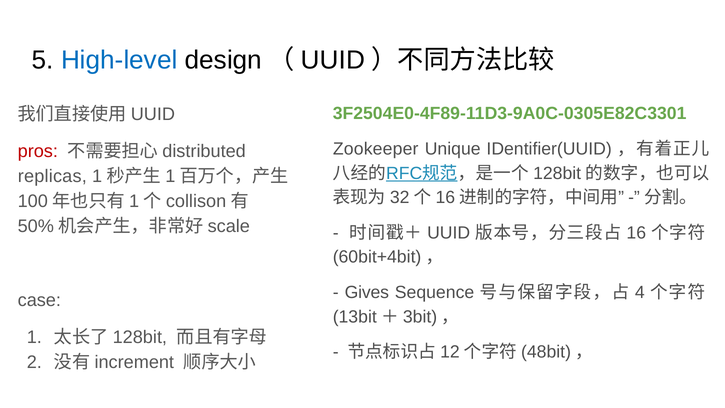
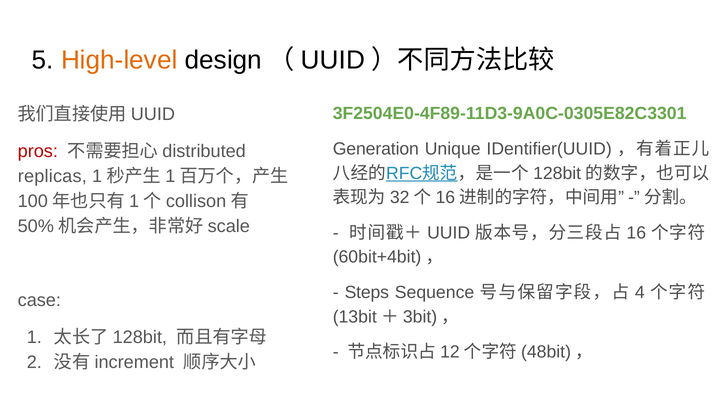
High-level colour: blue -> orange (119, 60)
Zookeeper: Zookeeper -> Generation (376, 149)
Gives: Gives -> Steps (367, 292)
